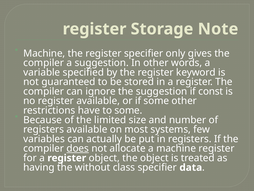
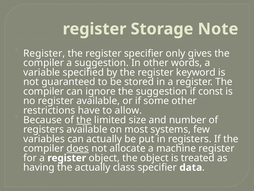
Machine: Machine -> Register (44, 53)
to some: some -> allow (128, 110)
the underline: none -> present (84, 120)
the without: without -> actually (93, 167)
